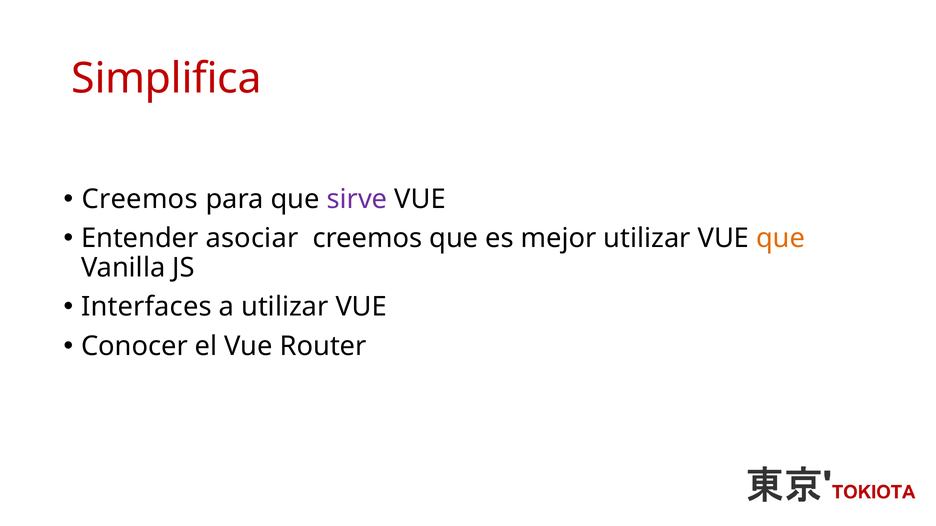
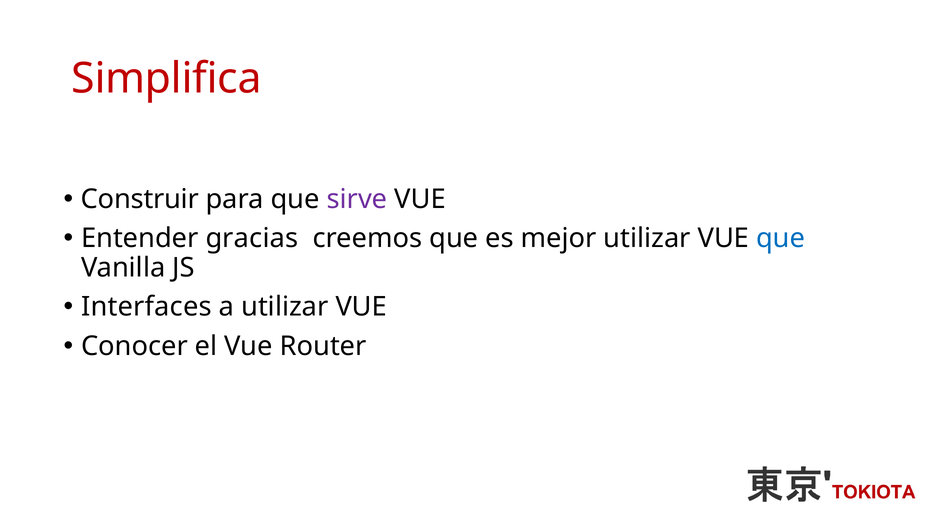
Creemos: Creemos -> Construir (140, 199)
asociar: asociar -> gracias (252, 239)
que colour: orange -> blue (781, 239)
